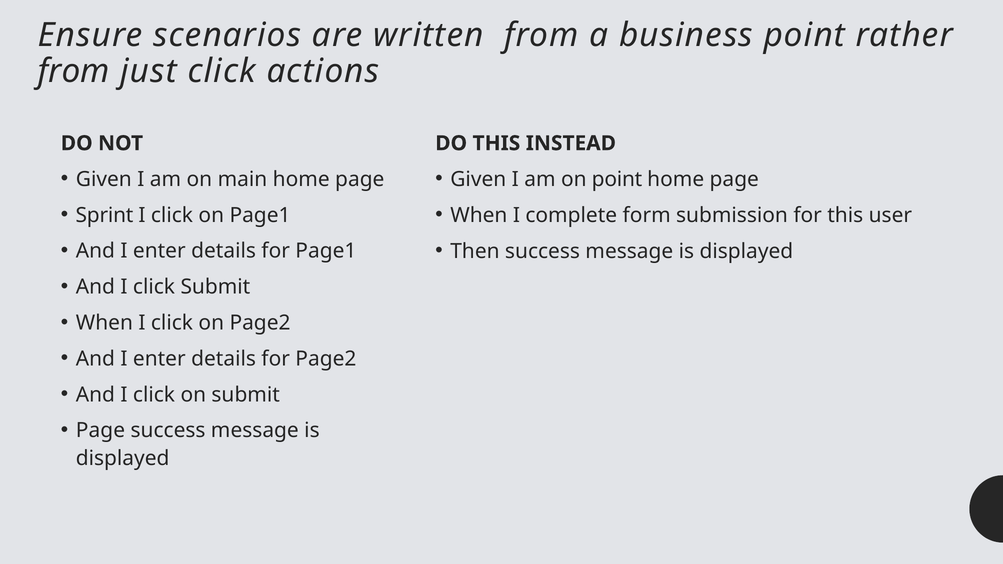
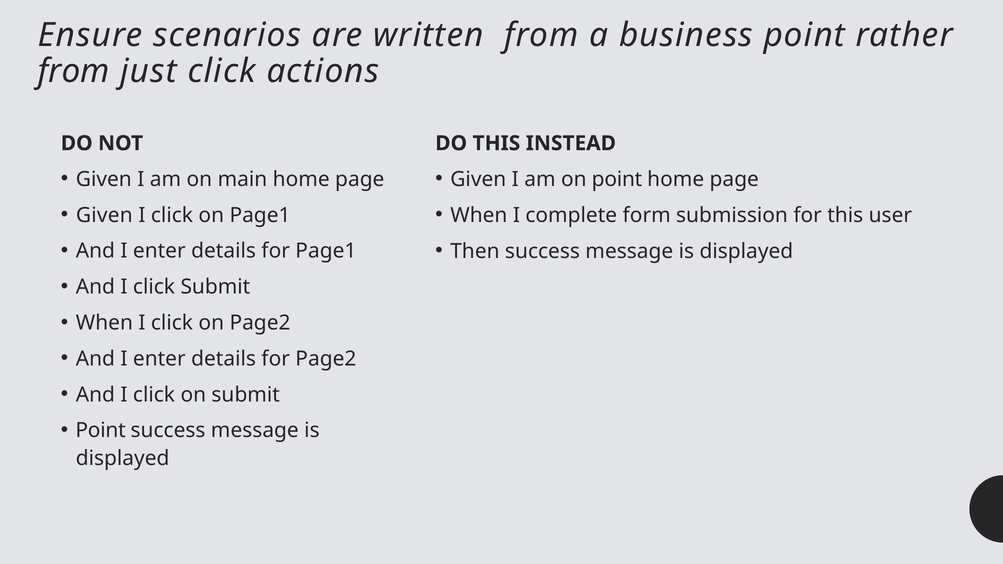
Sprint: Sprint -> Given (104, 215)
Page: Page -> Point (101, 431)
